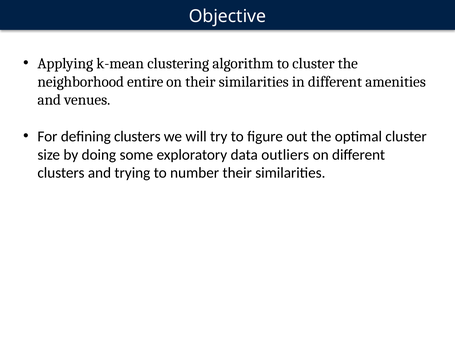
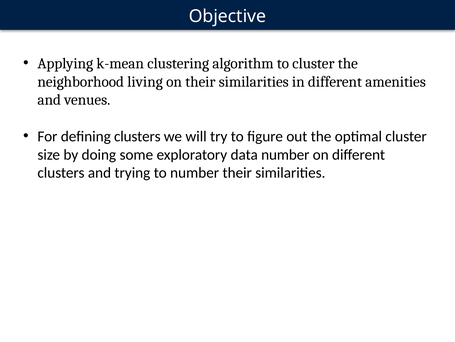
entire: entire -> living (145, 82)
data outliers: outliers -> number (285, 154)
